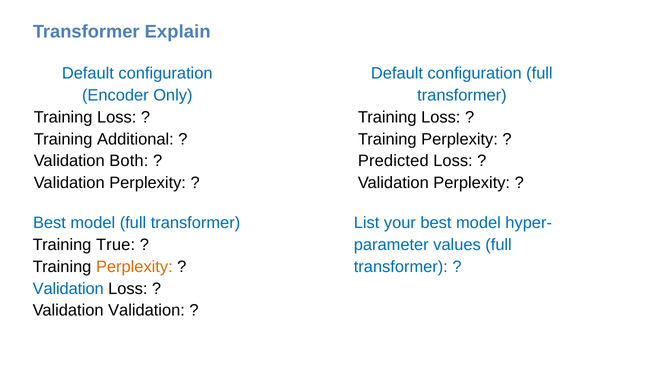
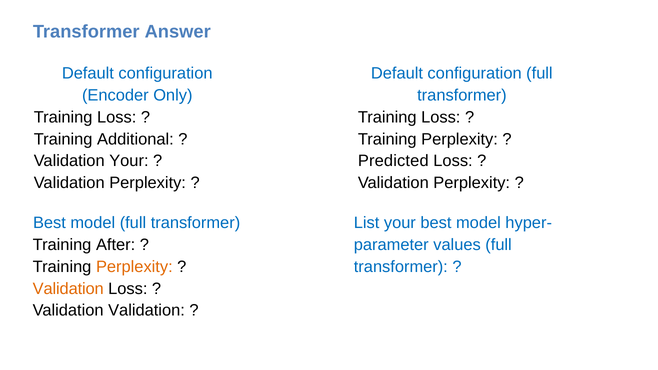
Explain: Explain -> Answer (178, 32)
Validation Both: Both -> Your (129, 161)
True: True -> After (116, 245)
Validation colour: blue -> orange (68, 289)
